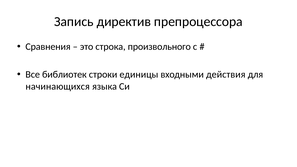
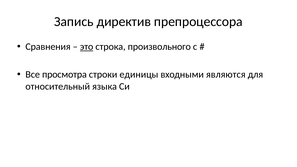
это underline: none -> present (87, 47)
библиотек: библиотек -> просмотра (64, 74)
действия: действия -> являются (226, 74)
начинающихся: начинающихся -> относительный (58, 86)
